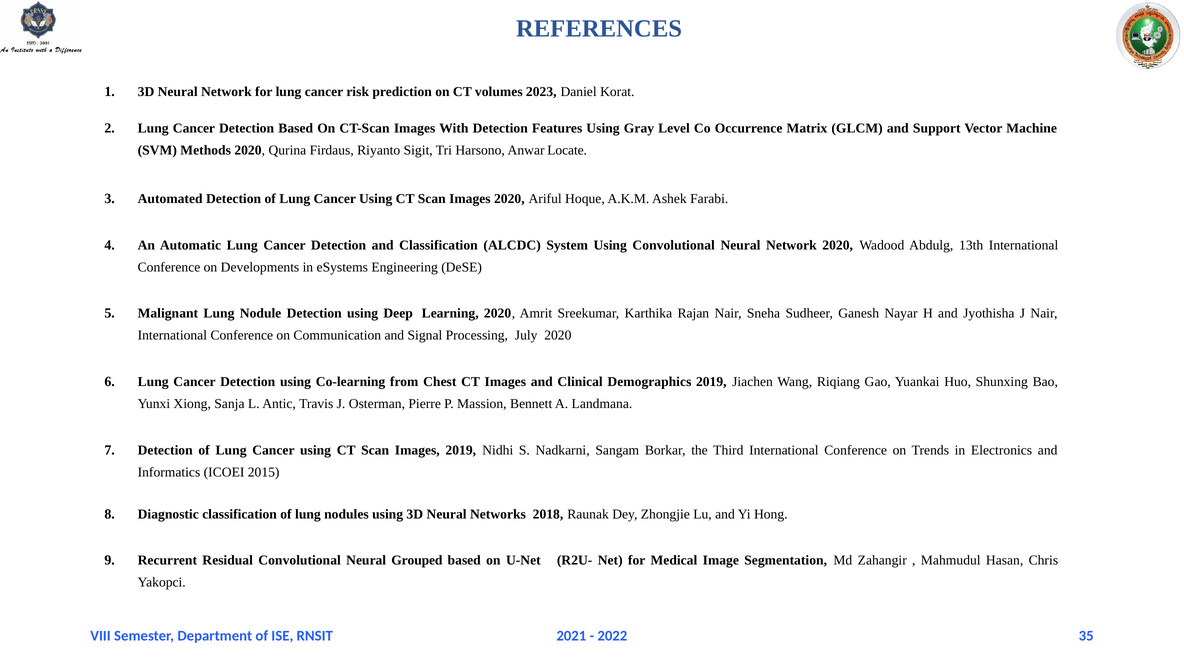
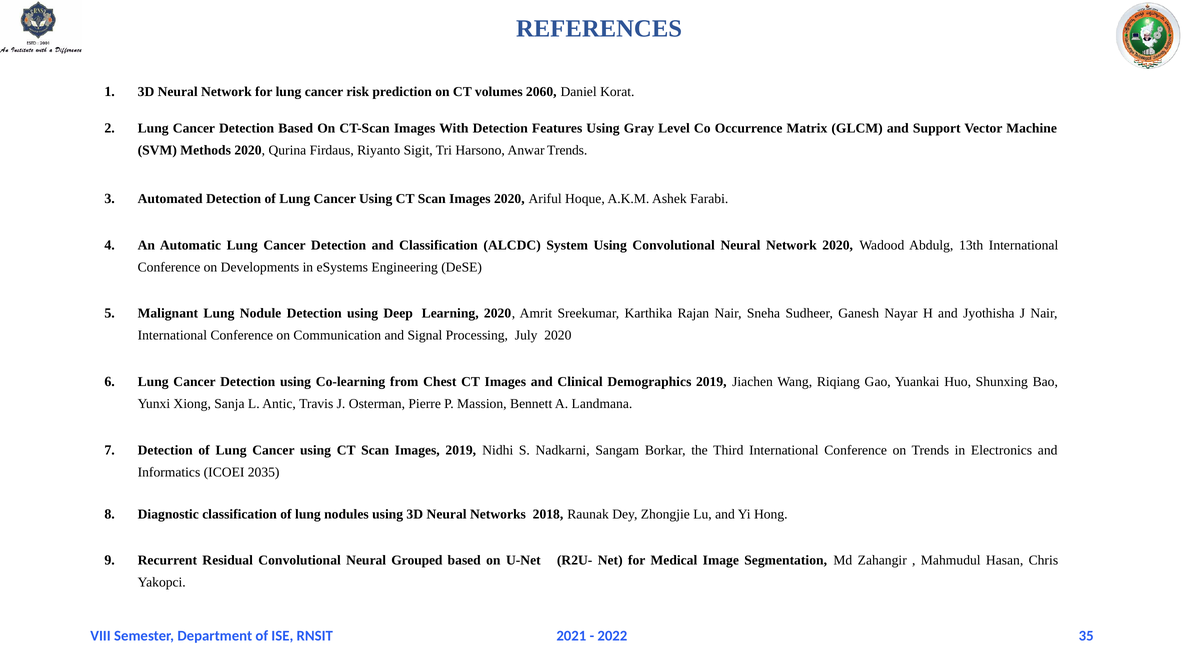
2023: 2023 -> 2060 (541, 92)
Anwar Locate: Locate -> Trends (567, 150)
2015: 2015 -> 2035 (264, 472)
